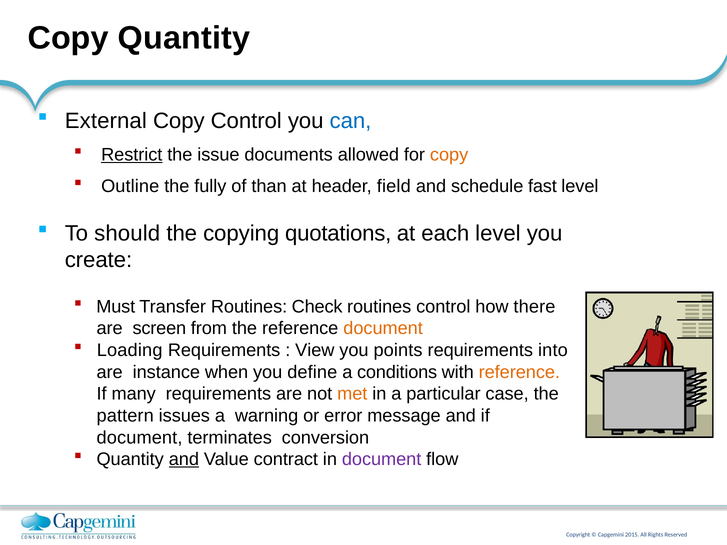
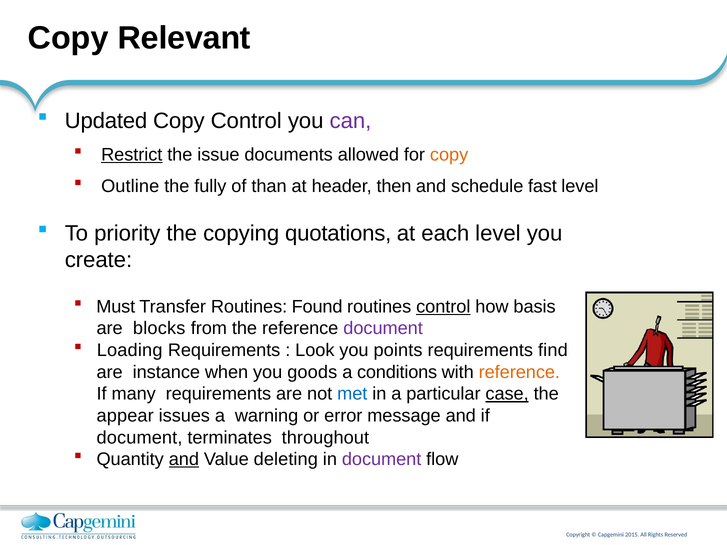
Copy Quantity: Quantity -> Relevant (184, 38)
External: External -> Updated (106, 121)
can colour: blue -> purple (350, 121)
field: field -> then (394, 186)
should: should -> priority (127, 233)
Check: Check -> Found (317, 307)
control underline: none -> present (443, 307)
there: there -> basis (535, 307)
screen: screen -> blocks (159, 329)
document colour: orange -> purple (383, 329)
View: View -> Look (315, 350)
into: into -> find (553, 350)
define: define -> goods (312, 372)
met colour: orange -> blue (352, 394)
case underline: none -> present (507, 394)
pattern: pattern -> appear (125, 416)
conversion: conversion -> throughout (325, 438)
contract: contract -> deleting (286, 460)
